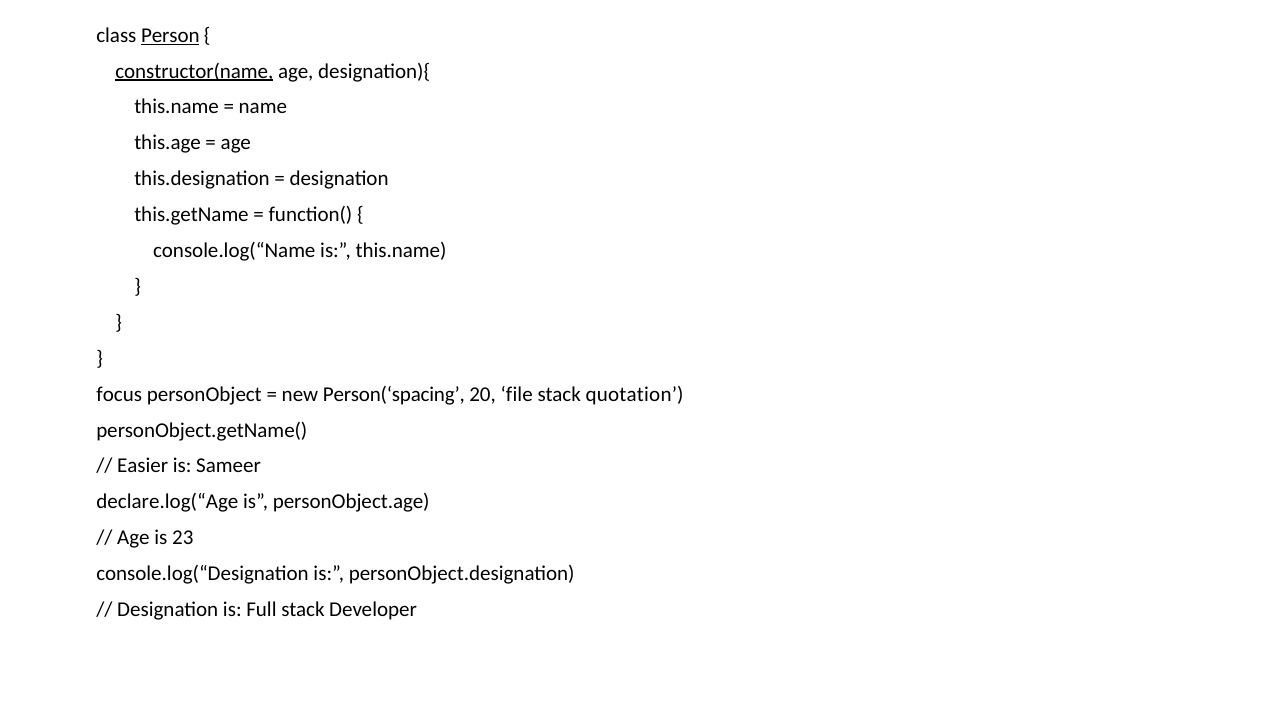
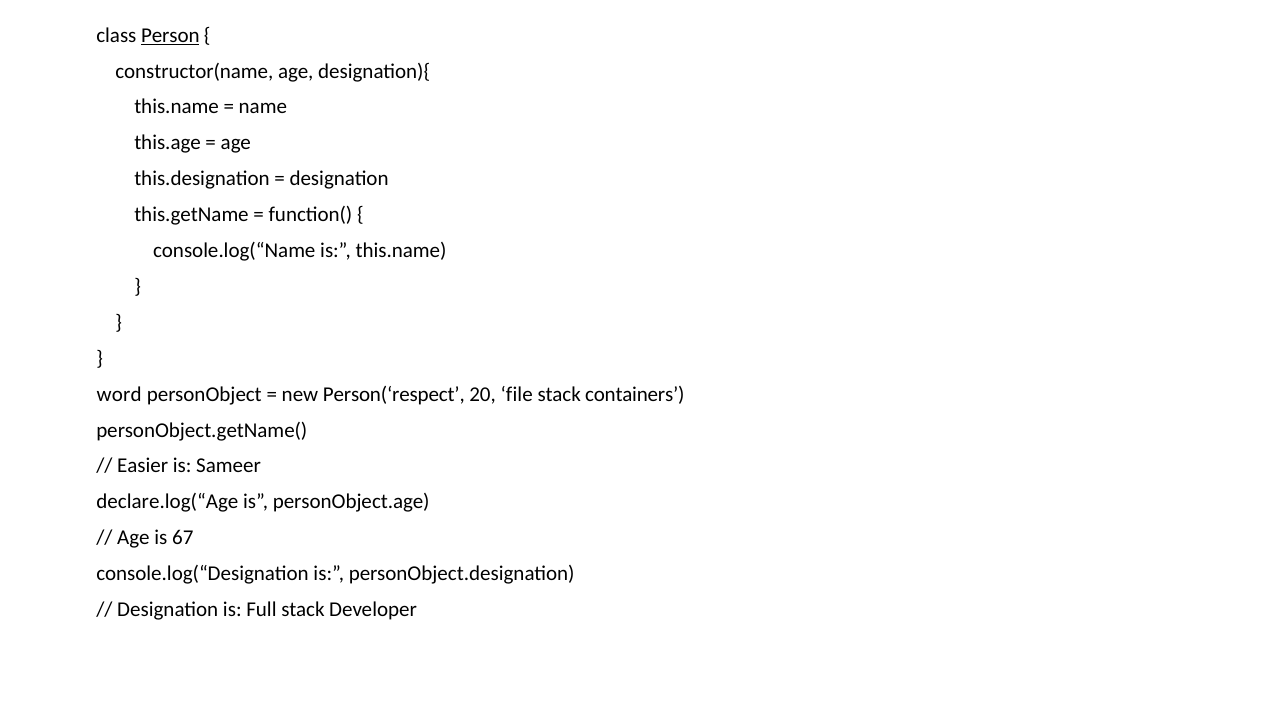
constructor(name underline: present -> none (194, 71)
focus: focus -> word (119, 394)
Person(‘spacing: Person(‘spacing -> Person(‘respect (394, 394)
quotation: quotation -> containers (635, 394)
23: 23 -> 67 (183, 538)
